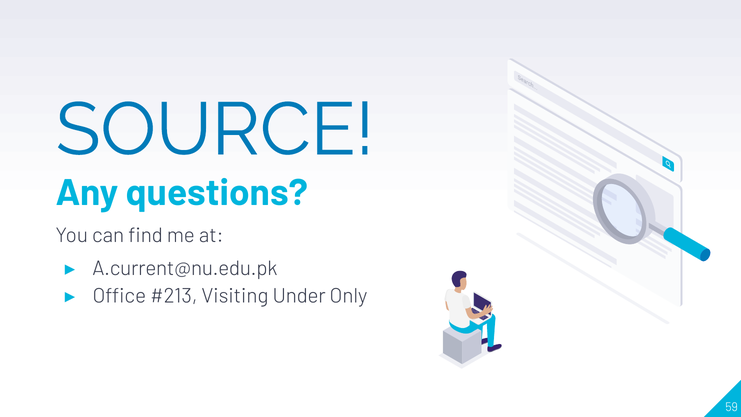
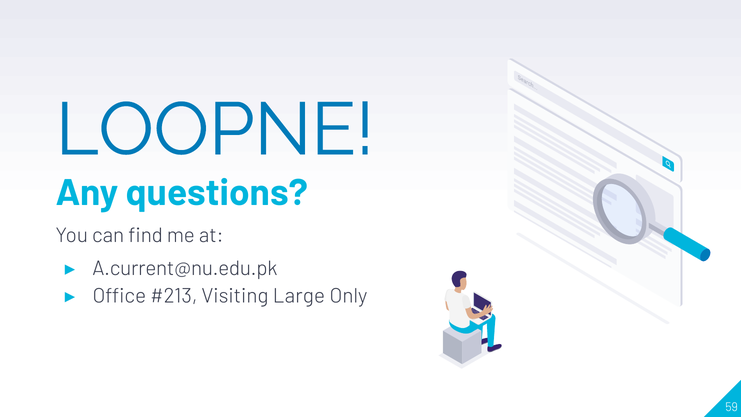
SOURCE: SOURCE -> LOOPNE (215, 130)
Under: Under -> Large (299, 296)
